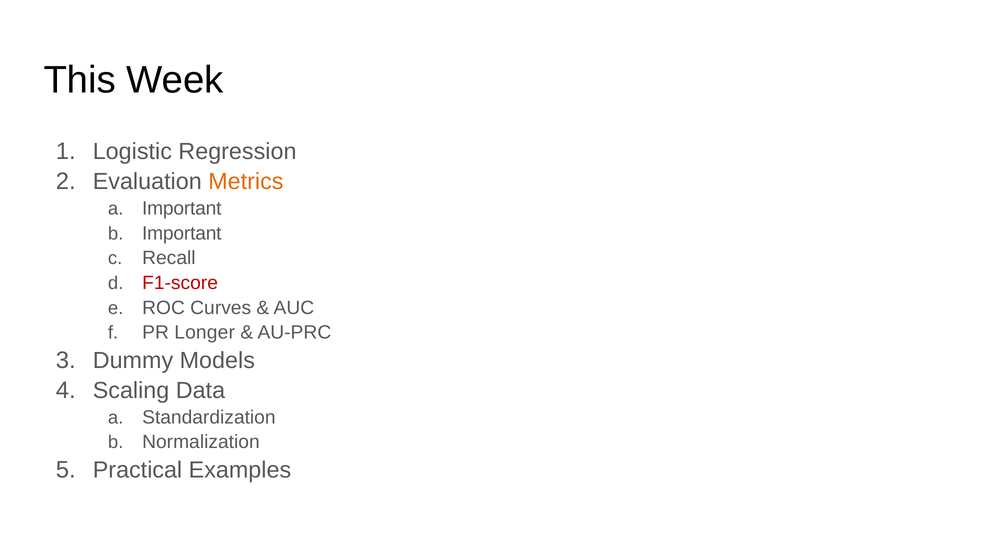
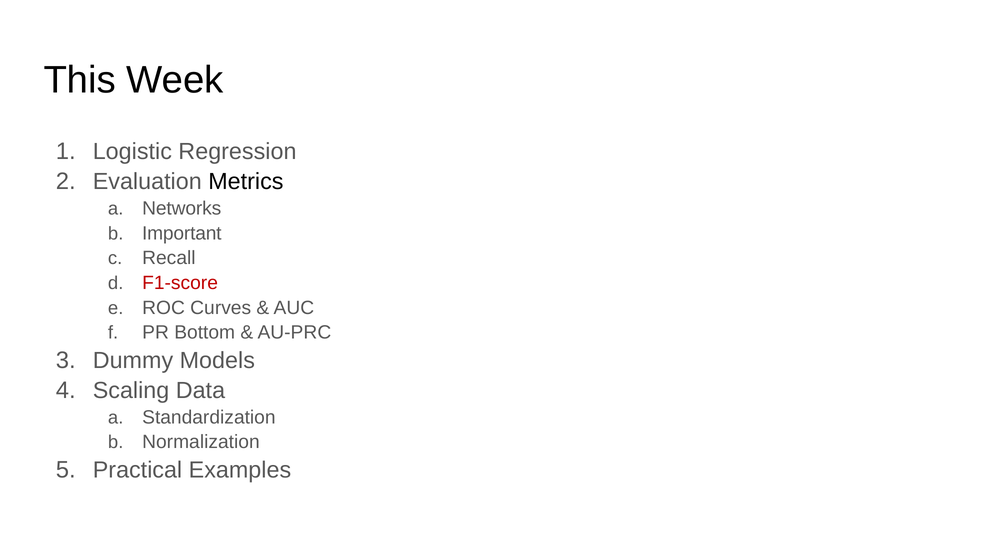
Metrics colour: orange -> black (246, 182)
Important: Important -> Networks (182, 209)
Longer: Longer -> Bottom (205, 333)
